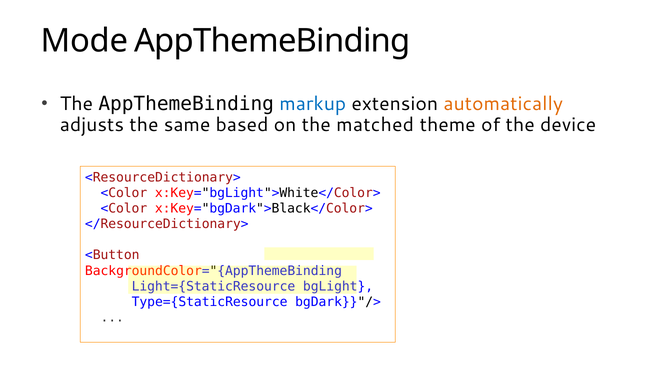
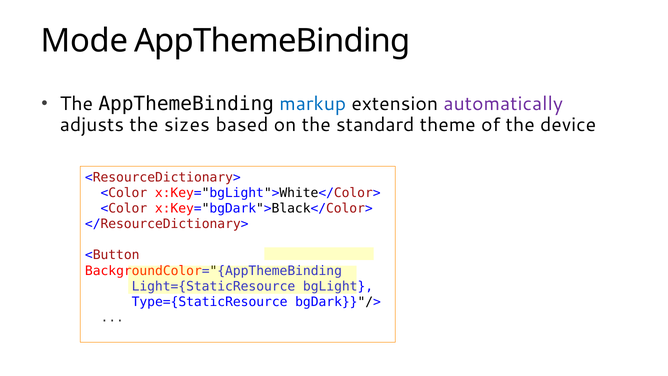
automatically colour: orange -> purple (503, 104)
same: same -> sizes (187, 125)
matched: matched -> standard (375, 125)
